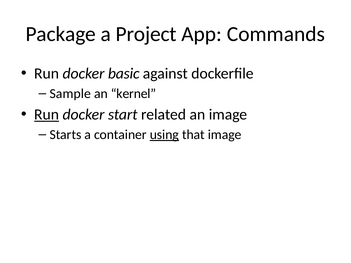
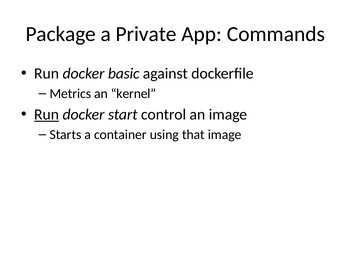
Project: Project -> Private (146, 34)
Sample: Sample -> Metrics (70, 94)
related: related -> control (164, 115)
using underline: present -> none (164, 135)
